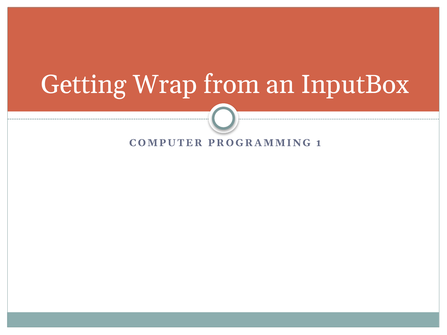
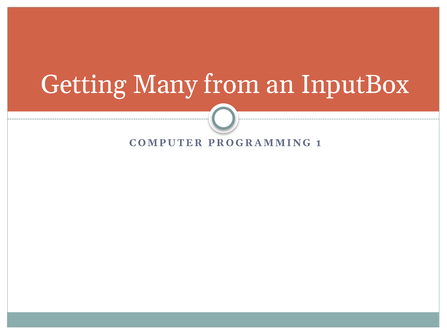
Wrap: Wrap -> Many (165, 85)
